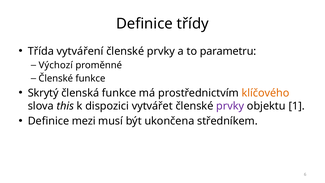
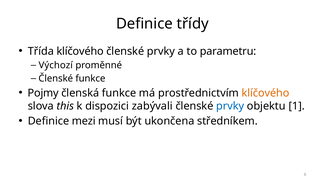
Třída vytváření: vytváření -> klíčového (80, 51)
Skrytý: Skrytý -> Pojmy (43, 93)
vytvářet: vytvářet -> zabývali (152, 106)
prvky colour: purple -> blue (230, 106)
